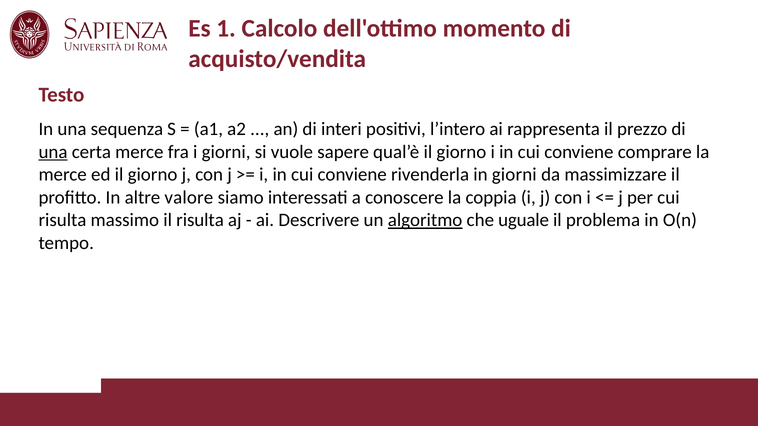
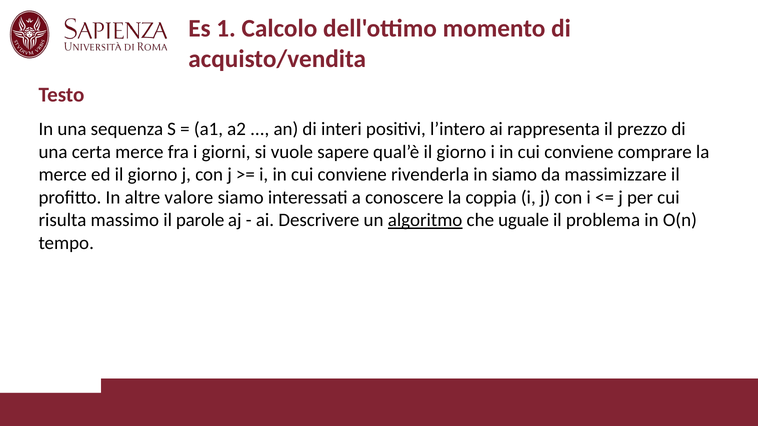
una underline: present -> none (53, 152)
in giorni: giorni -> siamo (514, 175)
il risulta: risulta -> parole (200, 220)
